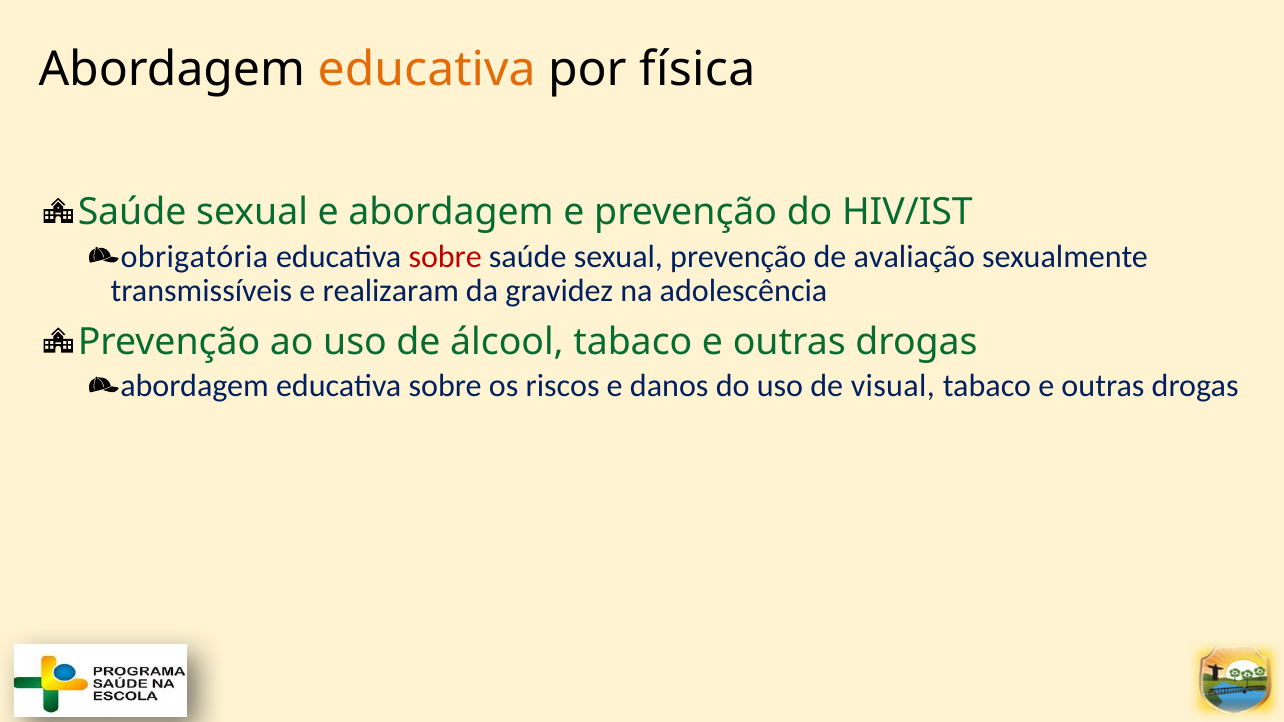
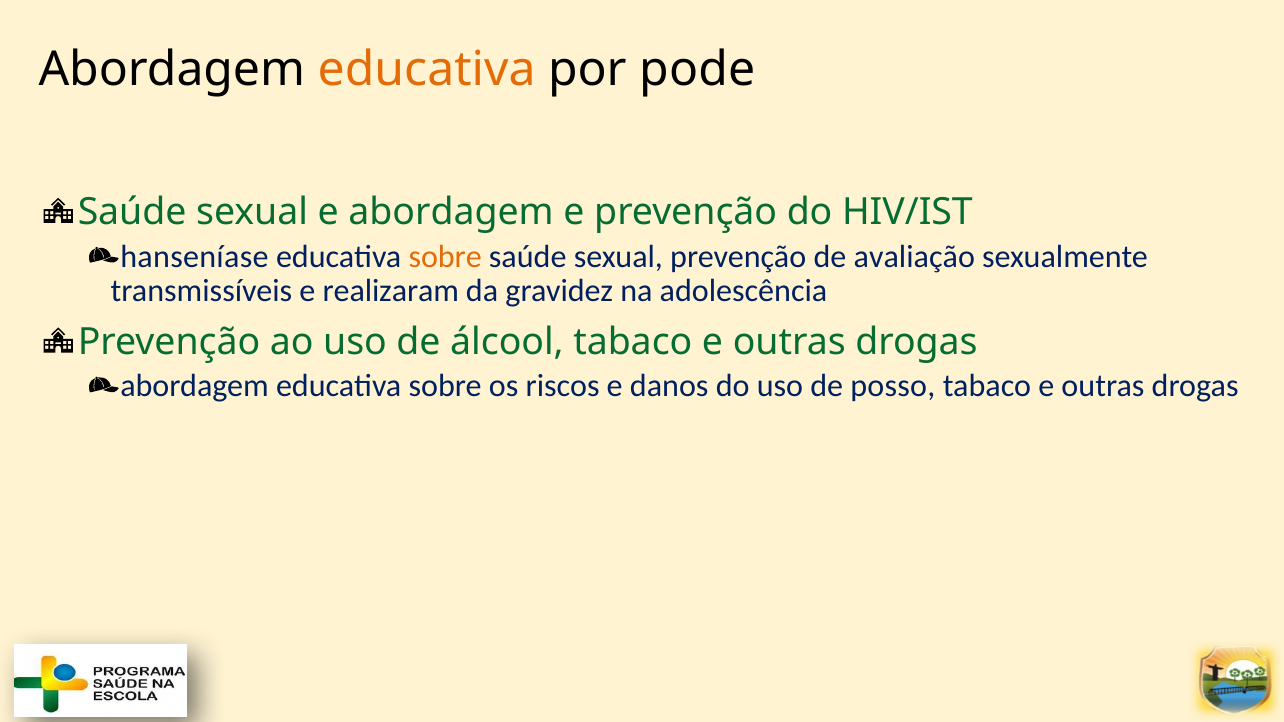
física: física -> pode (697, 70)
obrigatória: obrigatória -> hanseníase (194, 257)
sobre colour: red -> orange (445, 257)
visual: visual -> posso (893, 386)
